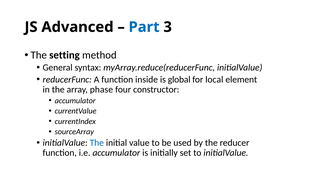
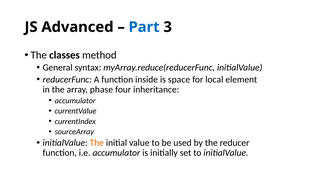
setting: setting -> classes (64, 55)
global: global -> space (179, 79)
constructor: constructor -> inheritance (156, 90)
The colour: blue -> orange (97, 143)
